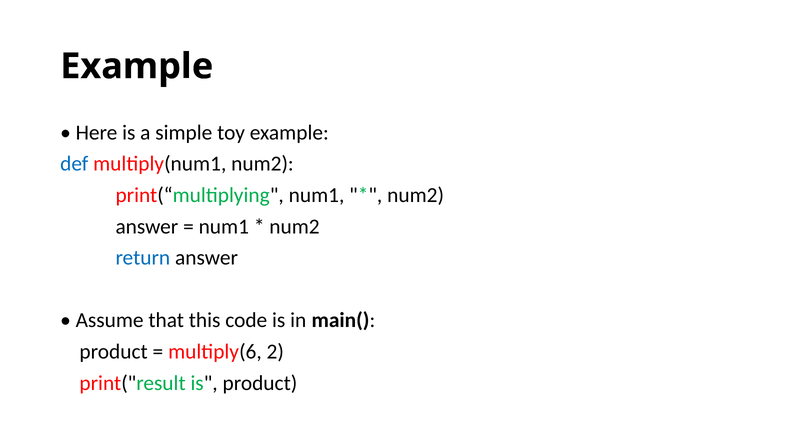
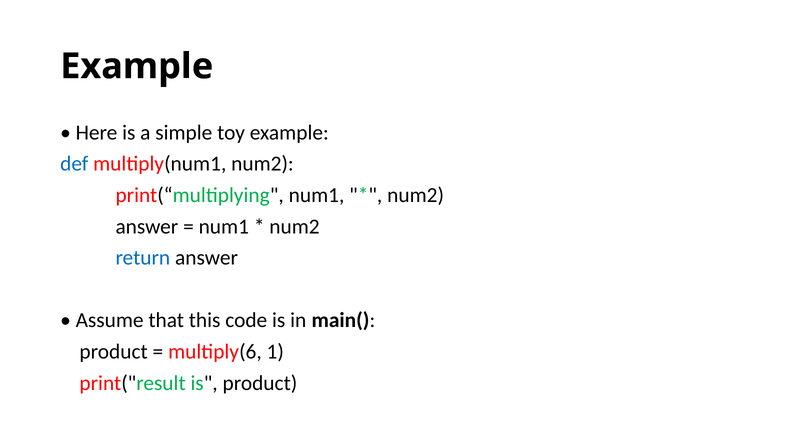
2: 2 -> 1 (275, 352)
